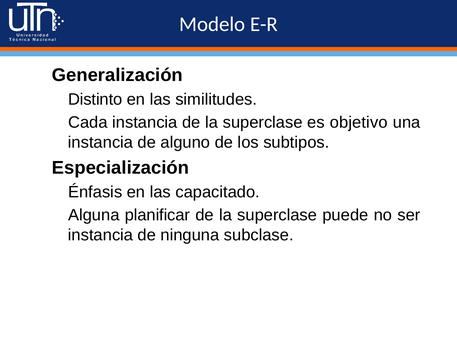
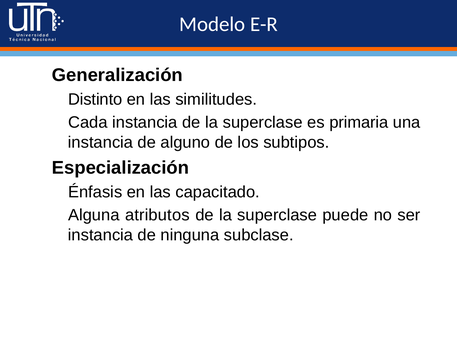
objetivo: objetivo -> primaria (359, 123)
planificar: planificar -> atributos (157, 216)
